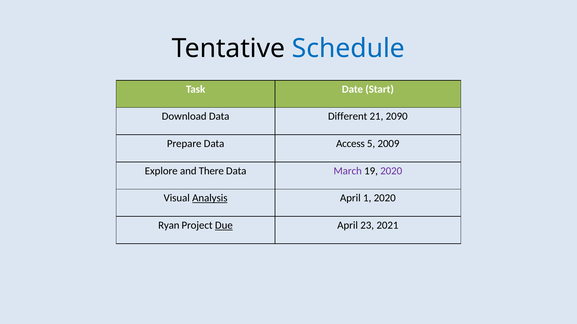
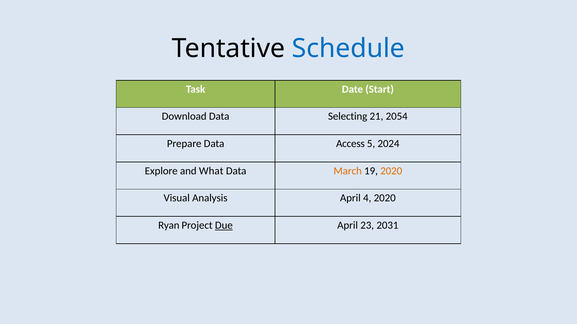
Different: Different -> Selecting (348, 117)
2090: 2090 -> 2054 (397, 117)
2009: 2009 -> 2024 (388, 144)
There: There -> What (211, 171)
March colour: purple -> orange (348, 171)
2020 colour: purple -> orange (391, 171)
Analysis underline: present -> none (210, 198)
1: 1 -> 4 (367, 198)
2021: 2021 -> 2031 (387, 226)
